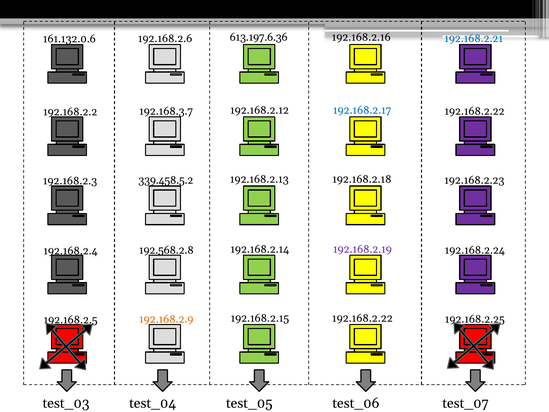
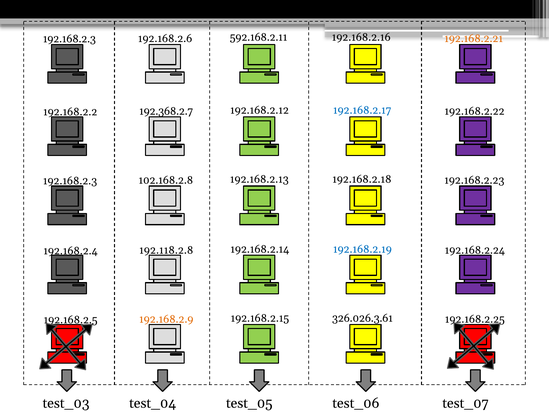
161.132.0.6: 161.132.0.6 -> 192.168.2.3 (69, 39)
613.197.6.36: 613.197.6.36 -> 592.168.2.11 (259, 37)
192.168.2.21 colour: blue -> orange (474, 38)
192.168.3.7: 192.168.3.7 -> 192.368.2.7 (166, 111)
339.458.5.2: 339.458.5.2 -> 102.168.2.8 (166, 180)
192.568.2.8: 192.568.2.8 -> 192.118.2.8 (166, 250)
192.168.2.19 colour: purple -> blue (362, 249)
192.168.2.15 192.168.2.22: 192.168.2.22 -> 326.026.3.61 (362, 318)
